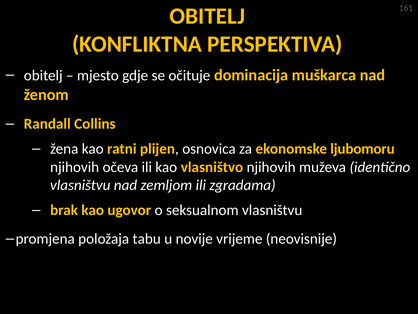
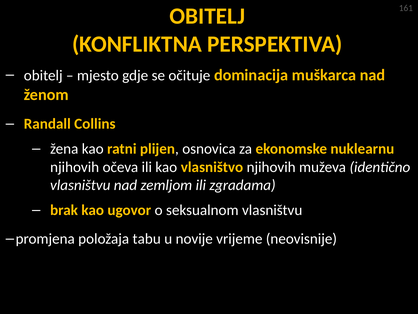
ljubomoru: ljubomoru -> nuklearnu (362, 149)
